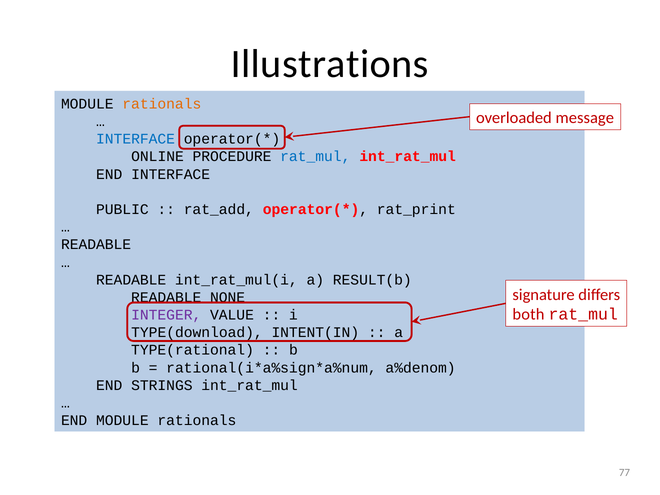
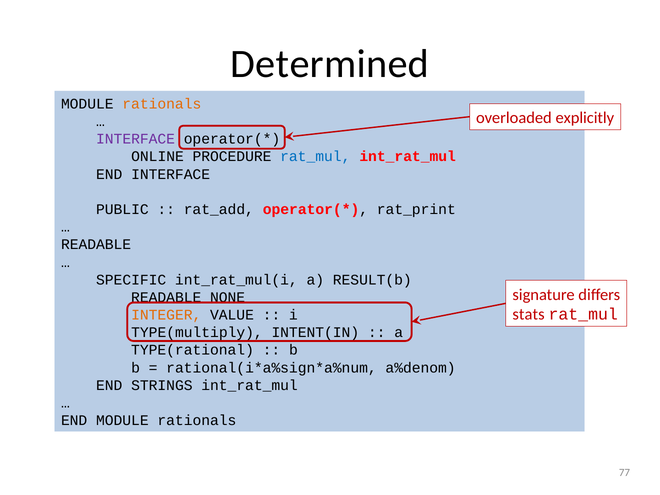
Illustrations: Illustrations -> Determined (330, 64)
message: message -> explicitly (585, 118)
INTERFACE colour: blue -> purple (136, 139)
READABLE: READABLE -> SPECIFIC (131, 280)
both: both -> stats (529, 314)
INTEGER colour: purple -> orange (166, 315)
TYPE(download: TYPE(download -> TYPE(multiply (197, 333)
